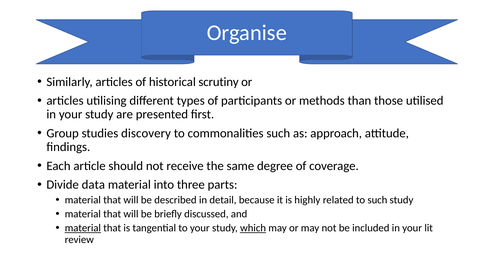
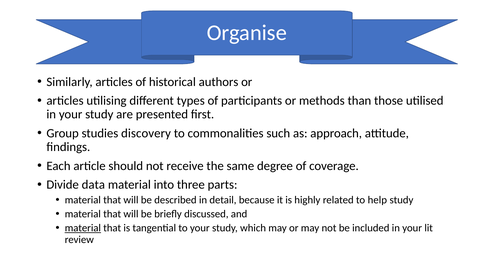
scrutiny: scrutiny -> authors (219, 82)
to such: such -> help (377, 200)
which underline: present -> none (253, 228)
